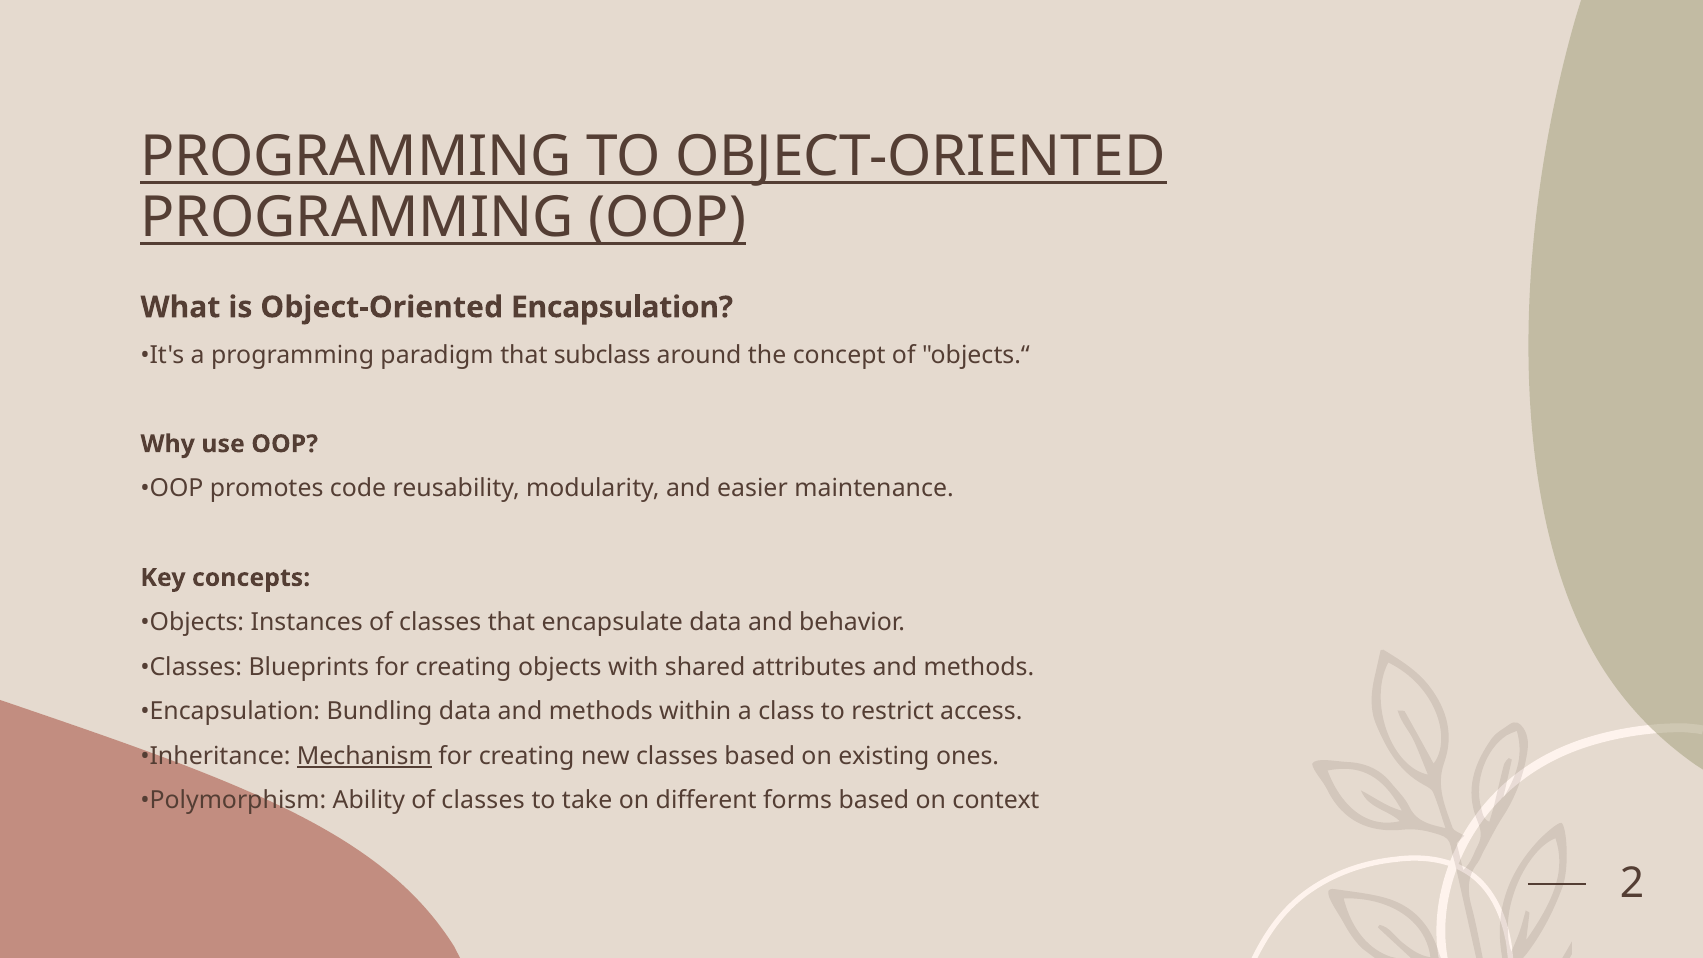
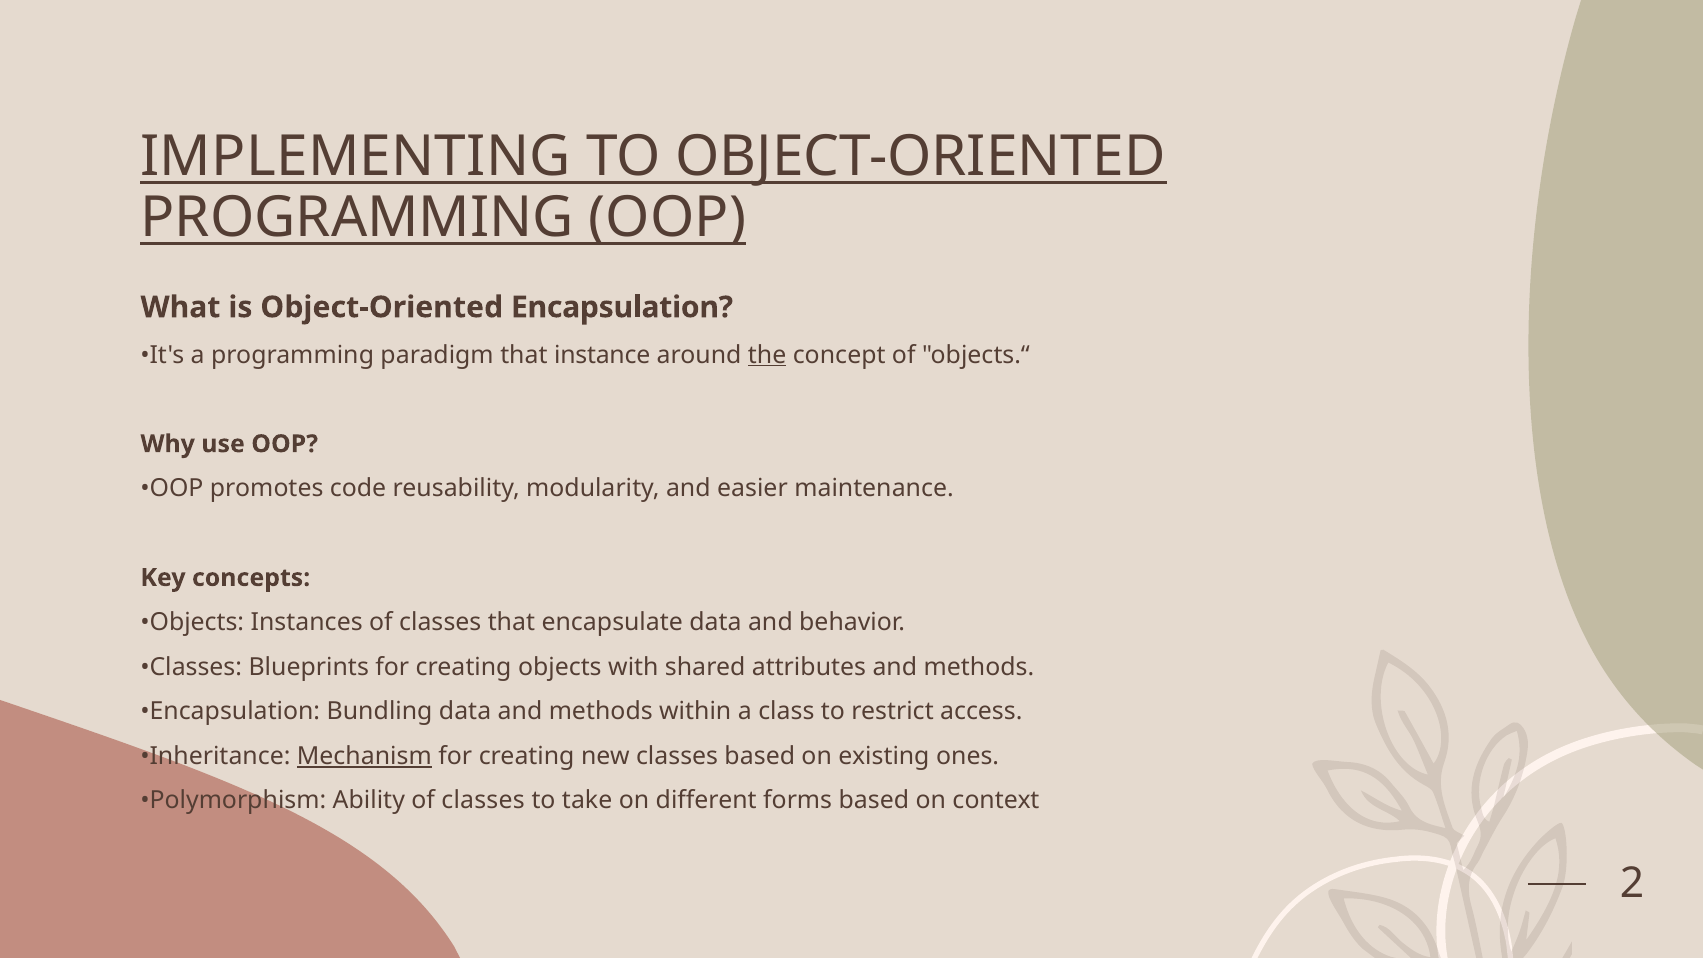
PROGRAMMING: PROGRAMMING -> IMPLEMENTING (356, 157)
subclass: subclass -> instance (602, 355)
the underline: none -> present (767, 355)
